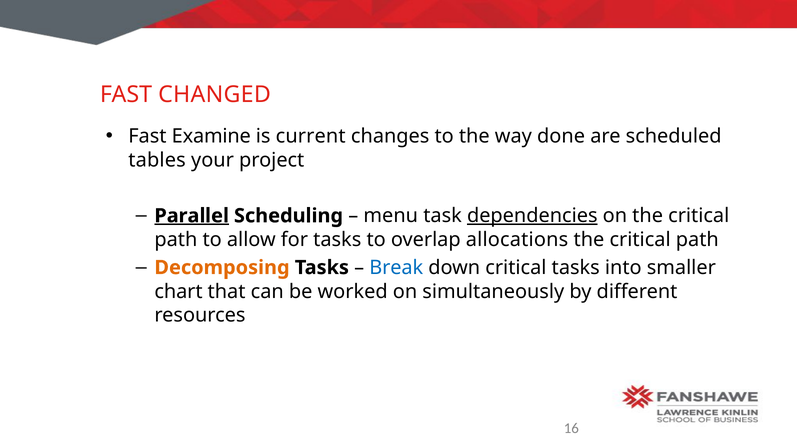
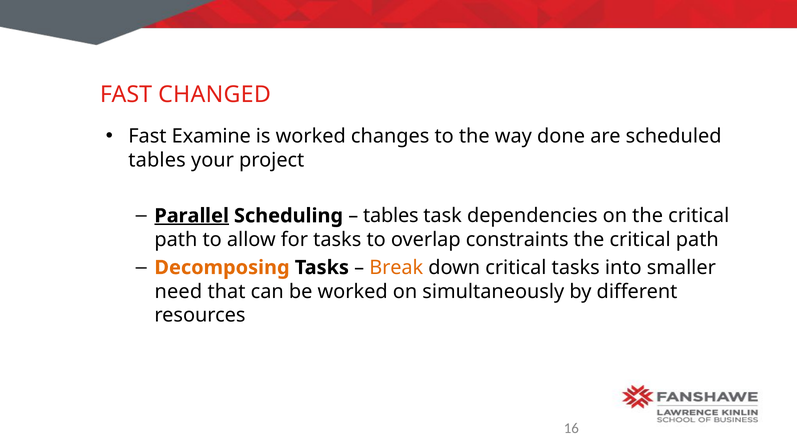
is current: current -> worked (311, 136)
menu: menu -> tables (391, 216)
dependencies underline: present -> none (532, 216)
allocations: allocations -> constraints (517, 240)
Break colour: blue -> orange (396, 268)
chart: chart -> need (178, 292)
